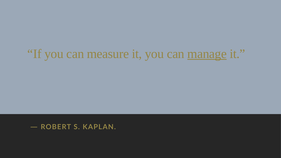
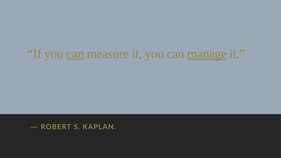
can underline: none -> present (75, 54)
